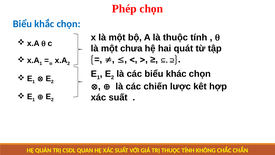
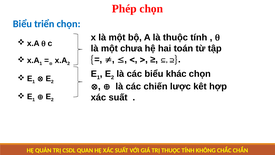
khắc: khắc -> triển (44, 24)
quát: quát -> toán (183, 48)
